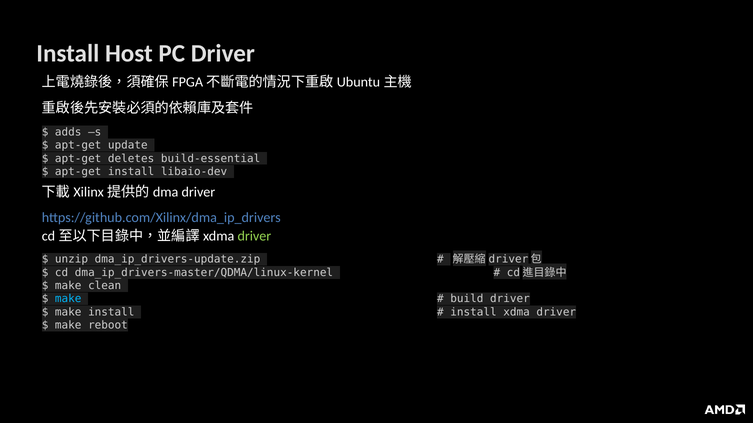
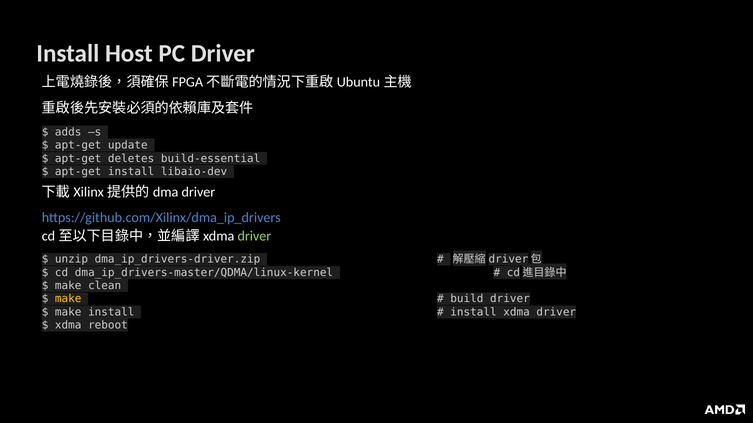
dma_ip_drivers-update.zip: dma_ip_drivers-update.zip -> dma_ip_drivers-driver.zip (178, 260)
make colour: light blue -> yellow (68, 299)
make: make -> xdma (68, 326)
